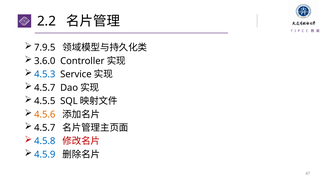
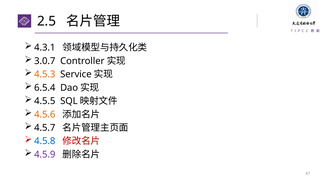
2.2: 2.2 -> 2.5 (47, 21)
7.9.5: 7.9.5 -> 4.3.1 (45, 48)
3.6.0: 3.6.0 -> 3.0.7 (45, 61)
4.5.3 colour: blue -> orange (45, 74)
4.5.7: 4.5.7 -> 6.5.4 (45, 88)
4.5.9 colour: blue -> purple (45, 154)
